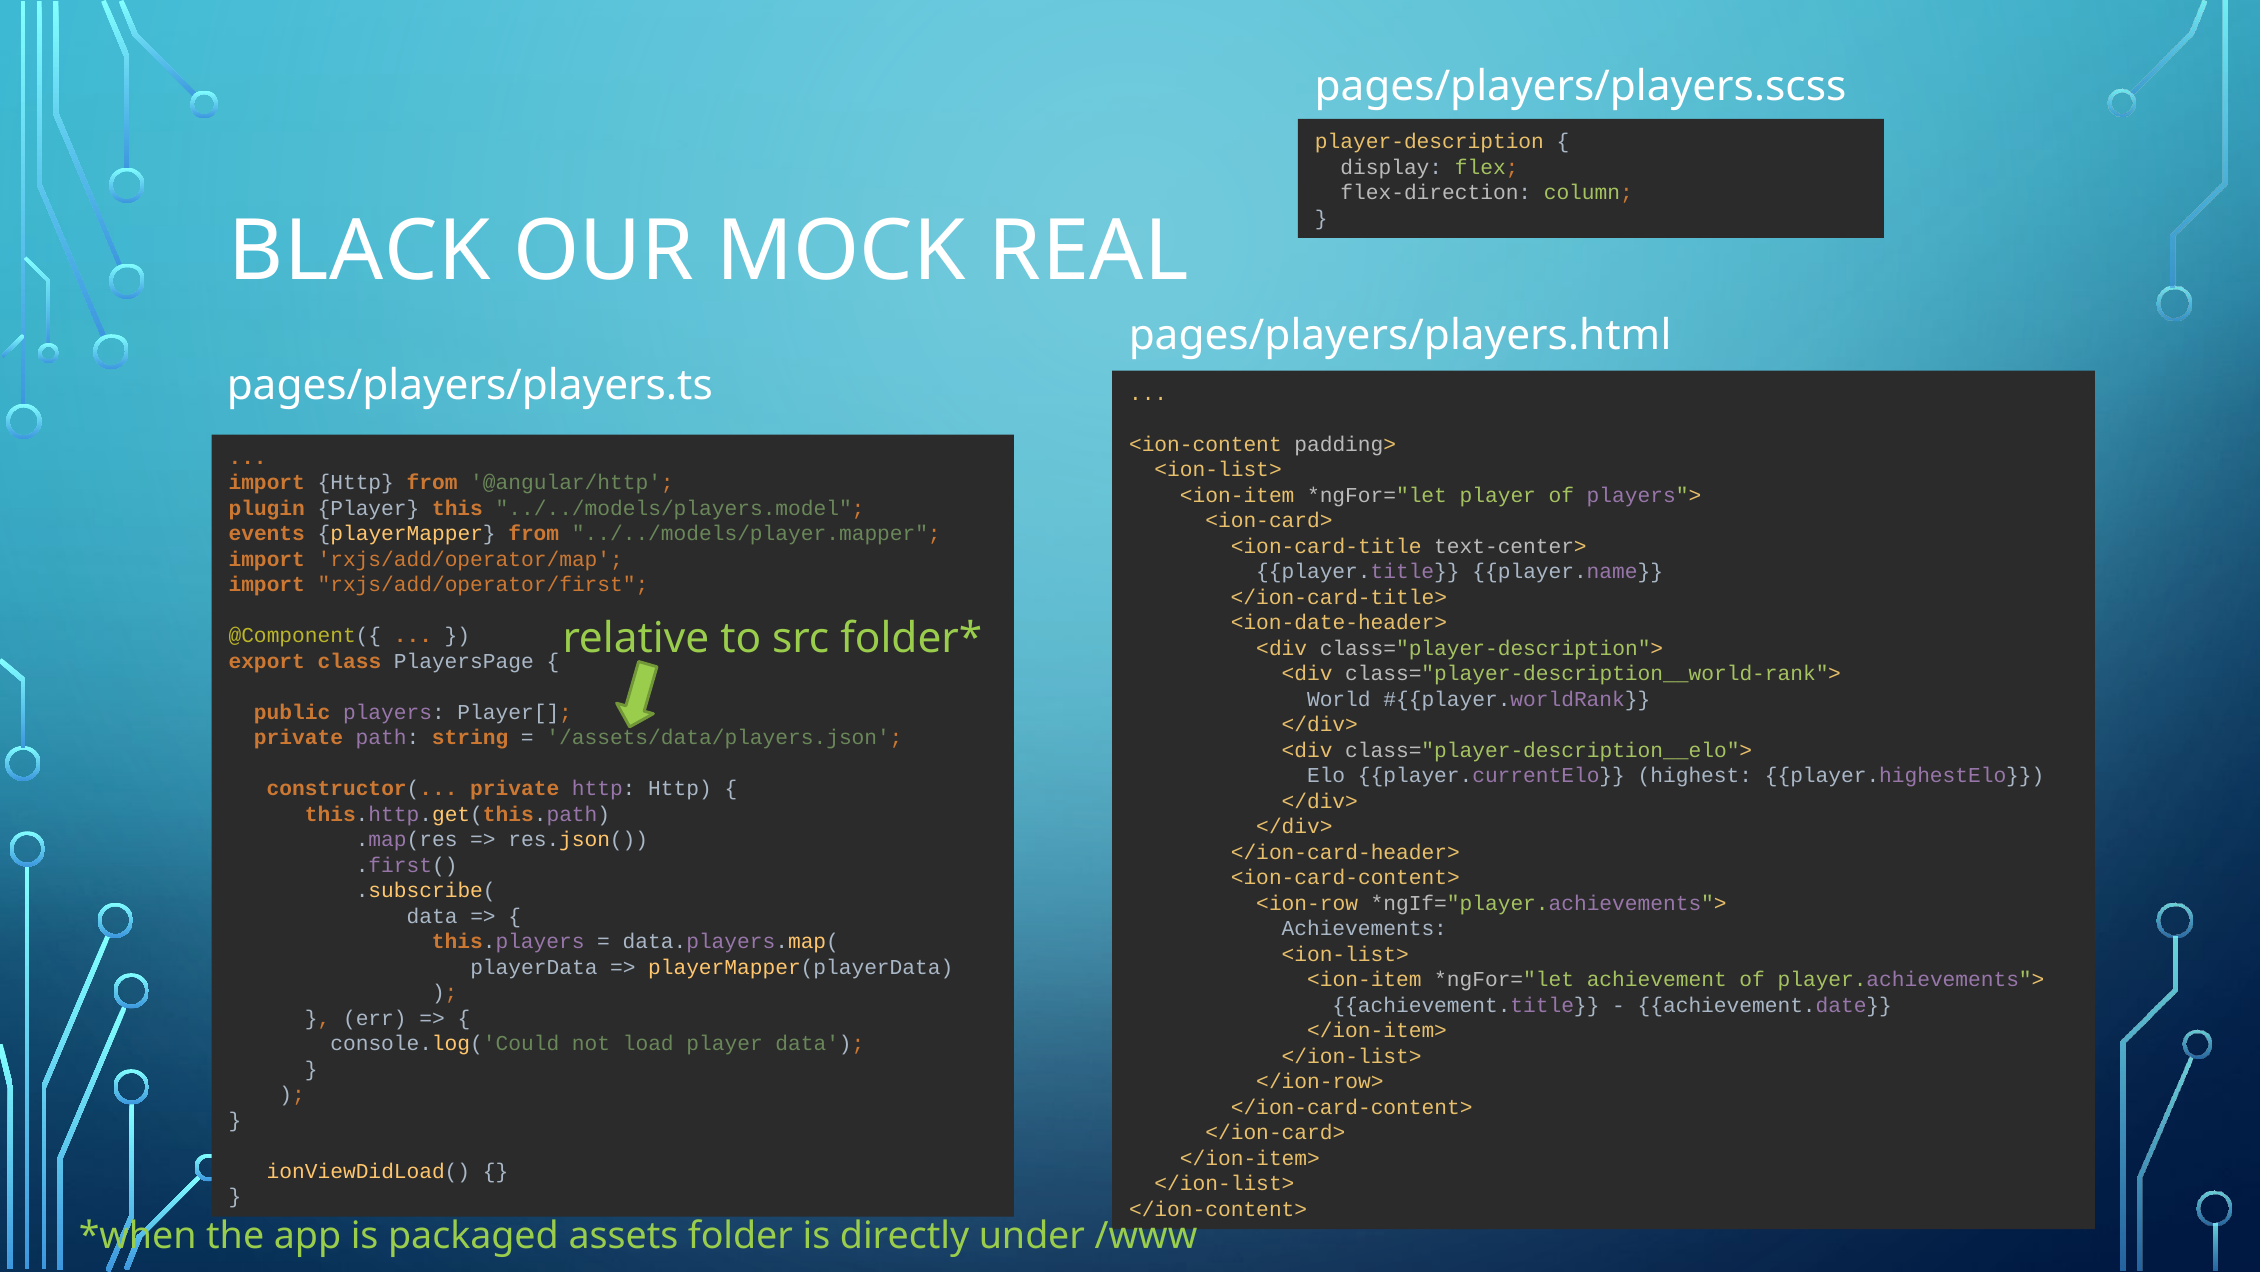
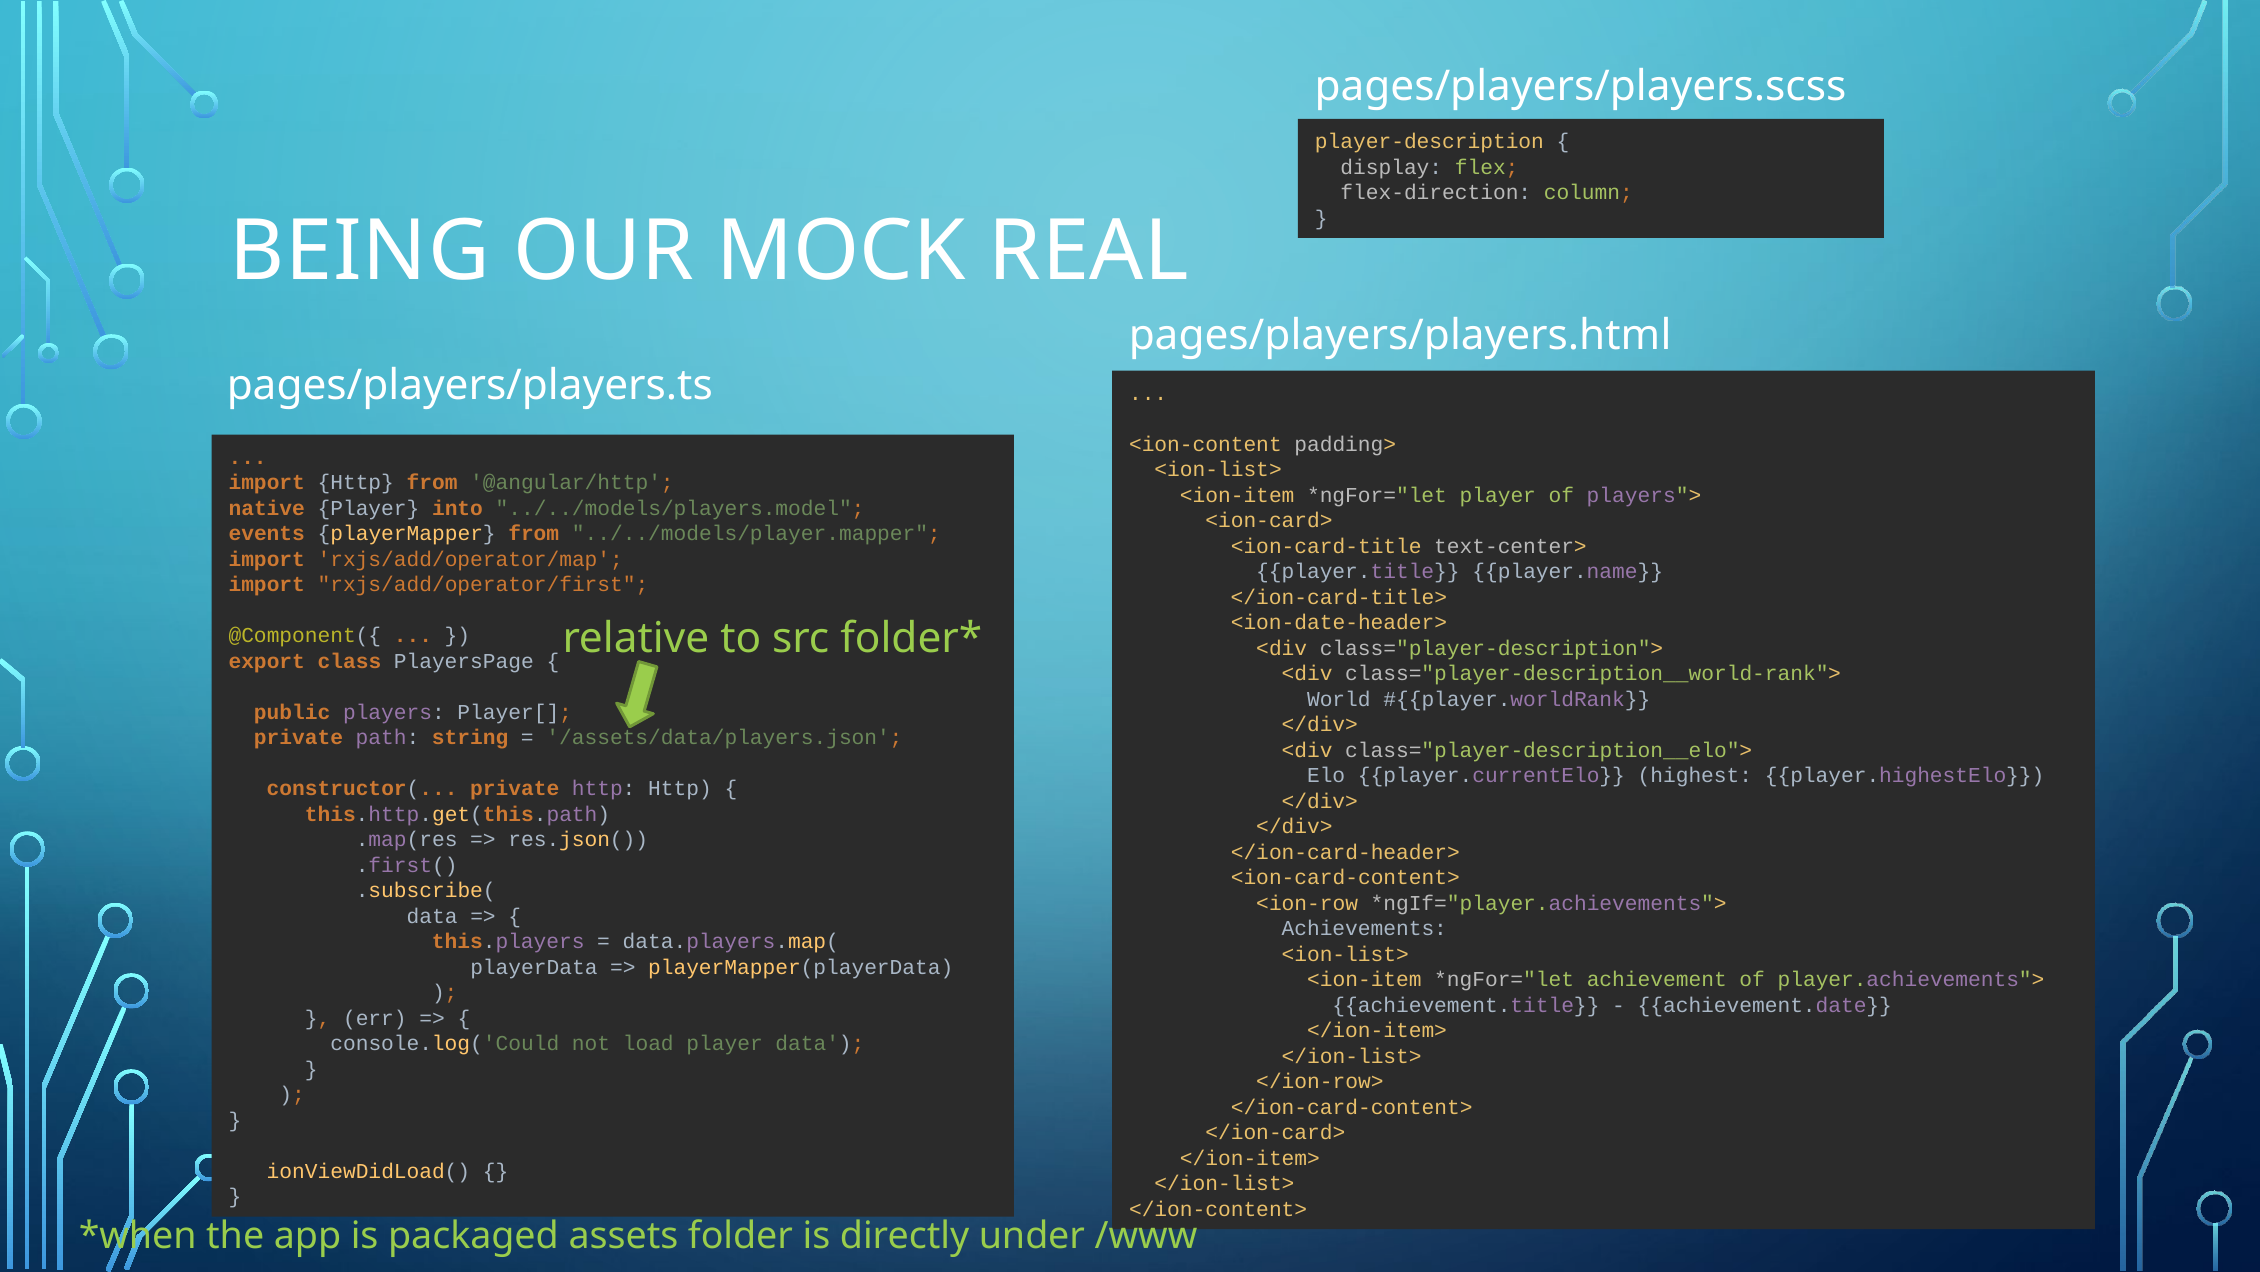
BLACK: BLACK -> BEING (360, 251)
plugin: plugin -> native (267, 508)
this: this -> into (457, 508)
